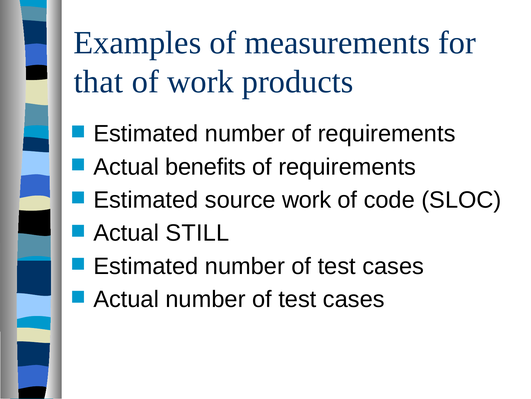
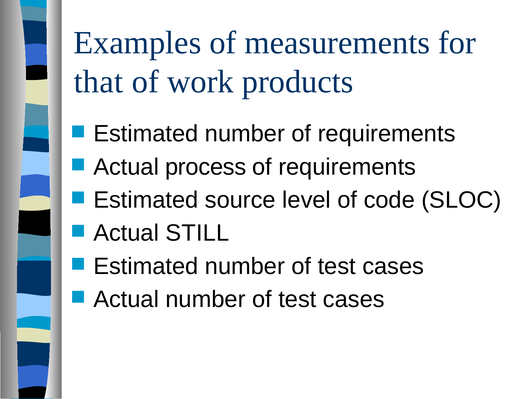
benefits: benefits -> process (206, 167)
source work: work -> level (307, 200)
